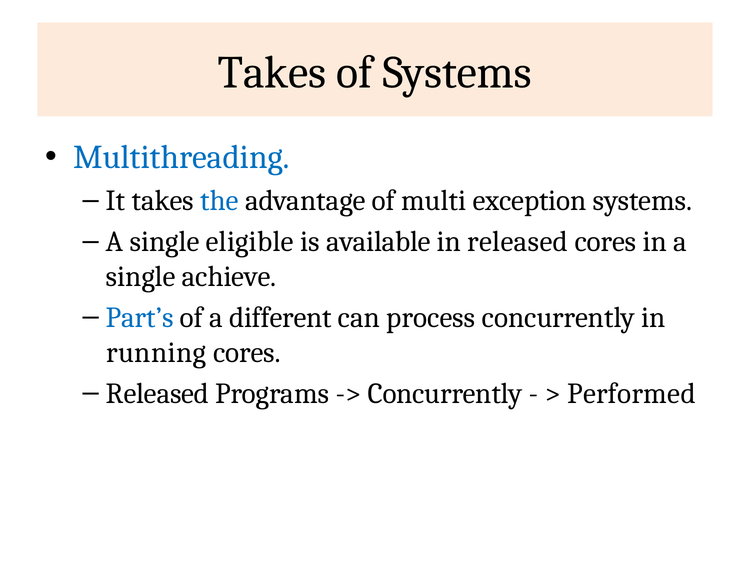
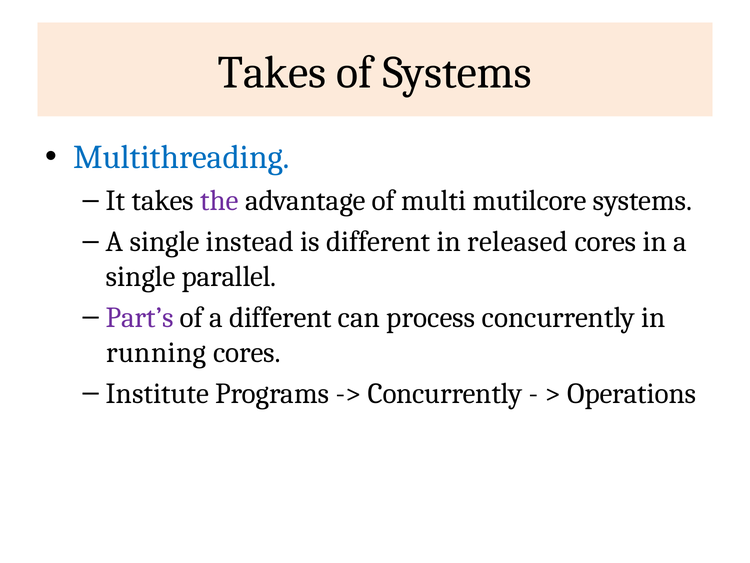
the colour: blue -> purple (220, 200)
exception: exception -> mutilcore (530, 200)
eligible: eligible -> instead (250, 241)
is available: available -> different (378, 241)
achieve: achieve -> parallel (229, 276)
Part’s colour: blue -> purple (140, 317)
Released: Released -> Institute (157, 393)
Performed: Performed -> Operations (632, 393)
